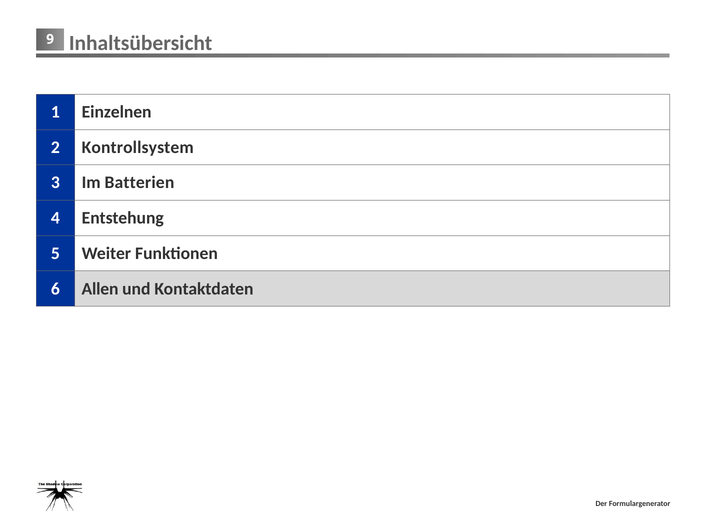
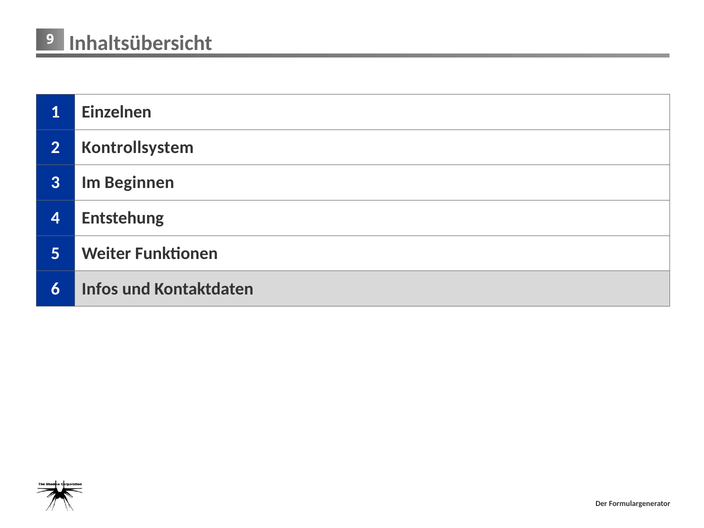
Batterien: Batterien -> Beginnen (139, 183)
Allen: Allen -> Infos (100, 289)
